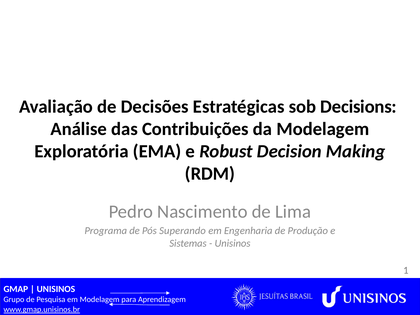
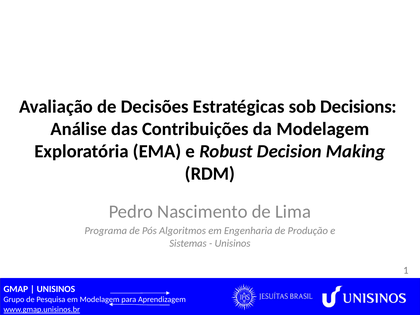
Superando: Superando -> Algoritmos (183, 231)
